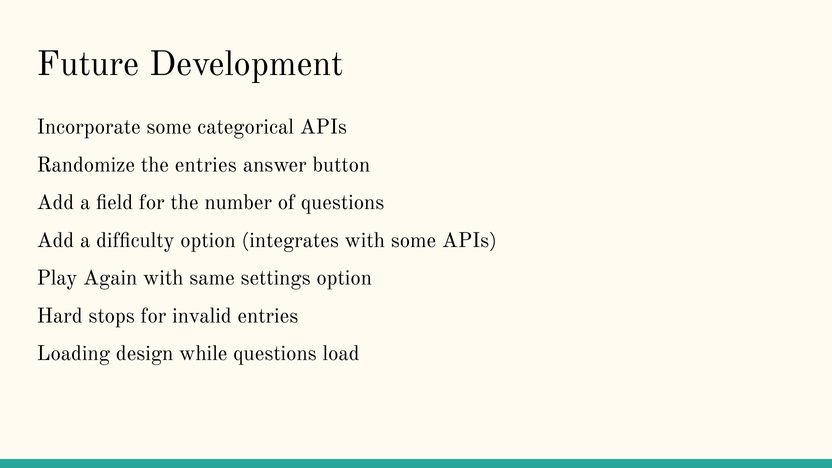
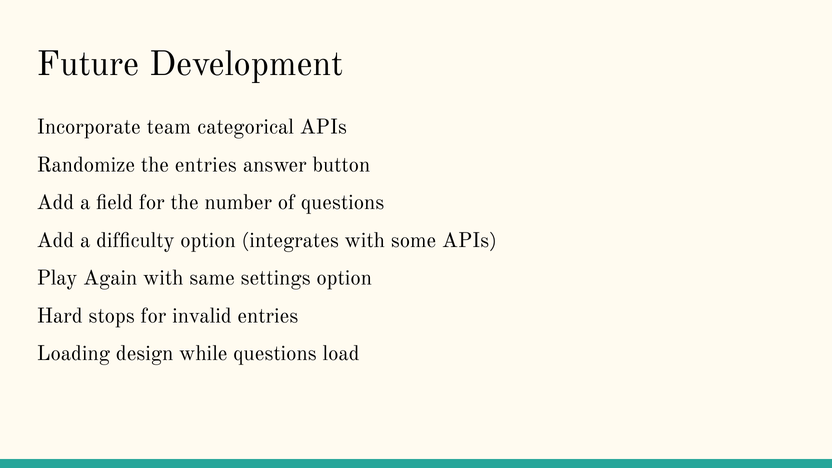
Incorporate some: some -> team (169, 127)
